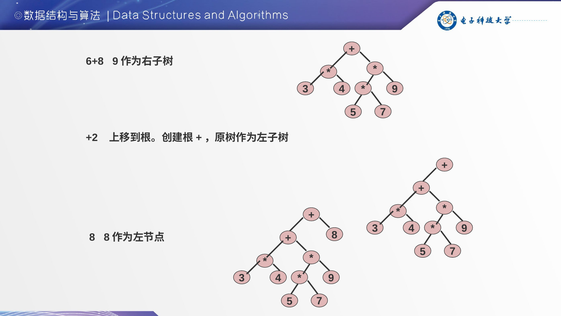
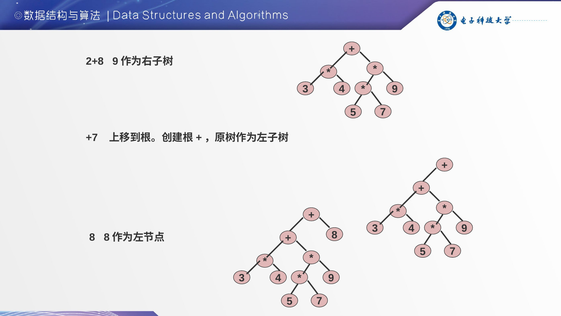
6+8: 6+8 -> 2+8 (95, 61)
+2: +2 -> +7 (92, 138)
